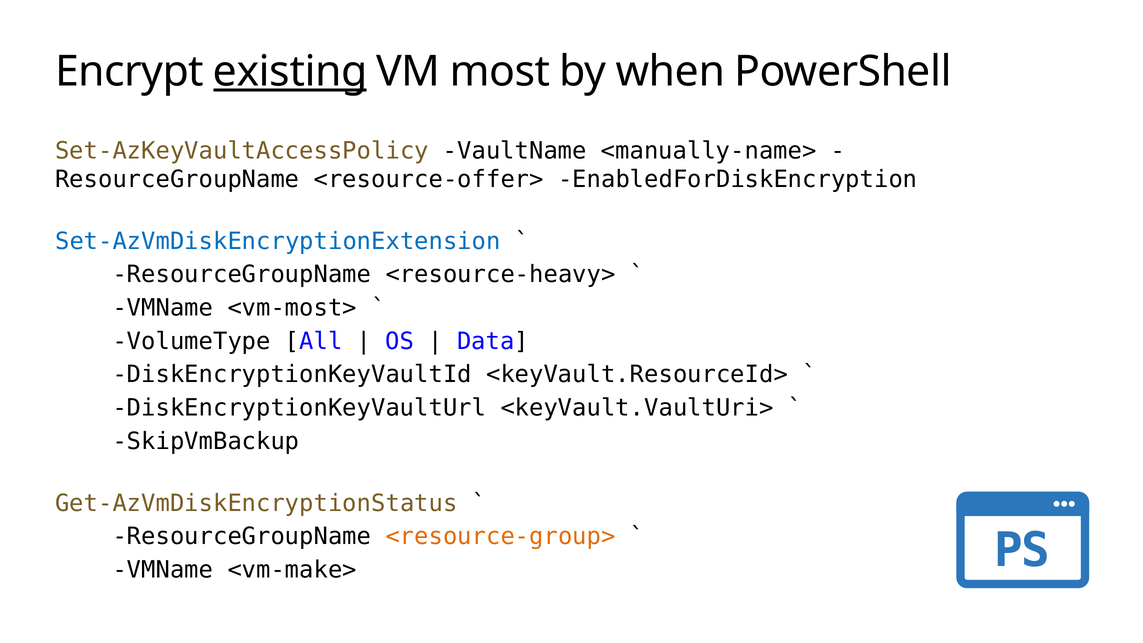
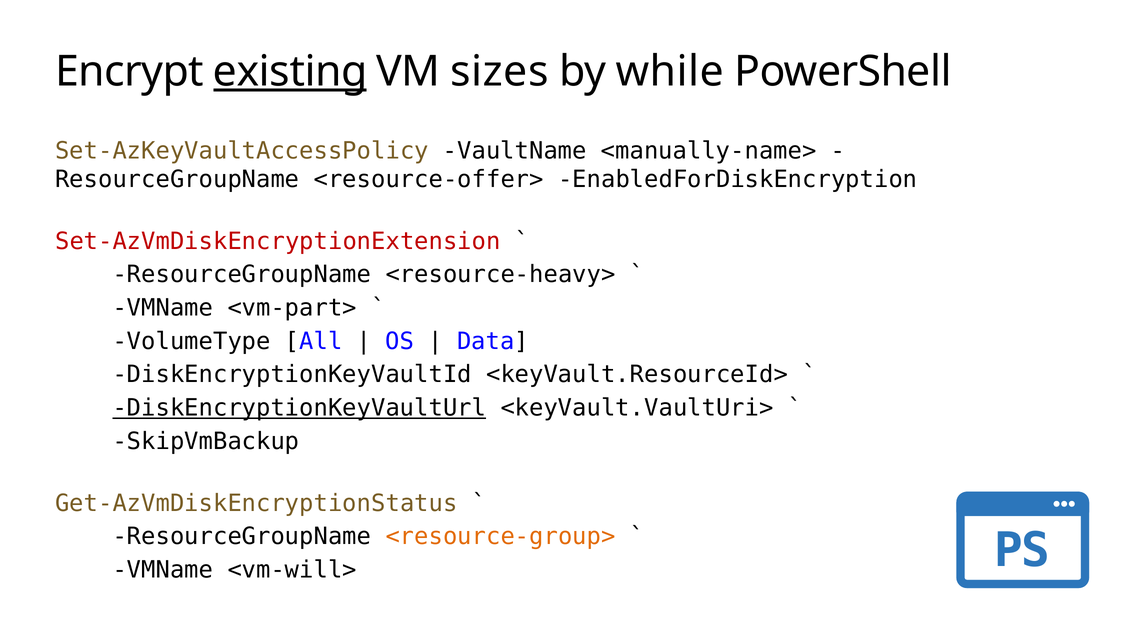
most: most -> sizes (500, 72)
when: when -> while (670, 72)
Set-AzVmDiskEncryptionExtension colour: blue -> red (278, 241)
<vm-most>: <vm-most> -> <vm-part> (292, 308)
DiskEncryptionKeyVaultUrl underline: none -> present (299, 408)
<vm-make>: <vm-make> -> <vm-will> (292, 570)
